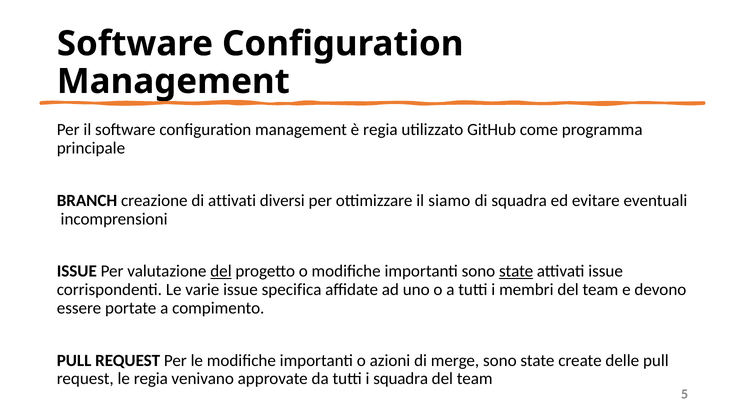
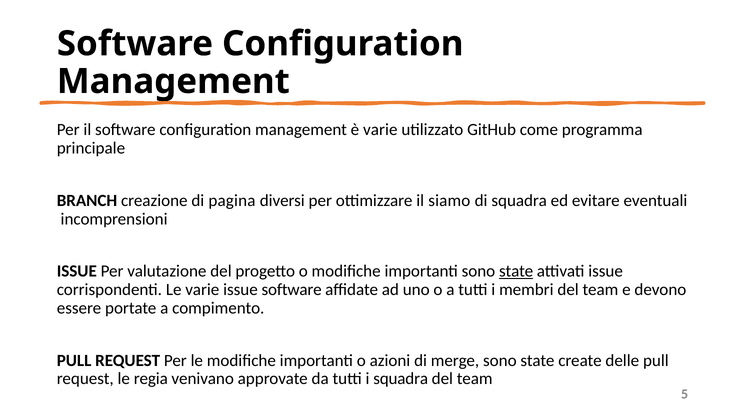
è regia: regia -> varie (380, 130)
di attivati: attivati -> pagina (232, 201)
del underline: present -> none (221, 271)
issue specifica: specifica -> software (292, 290)
